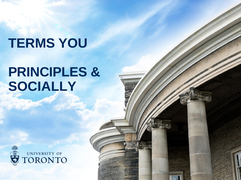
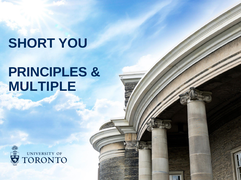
TERMS: TERMS -> SHORT (32, 43)
SOCIALLY: SOCIALLY -> MULTIPLE (42, 87)
